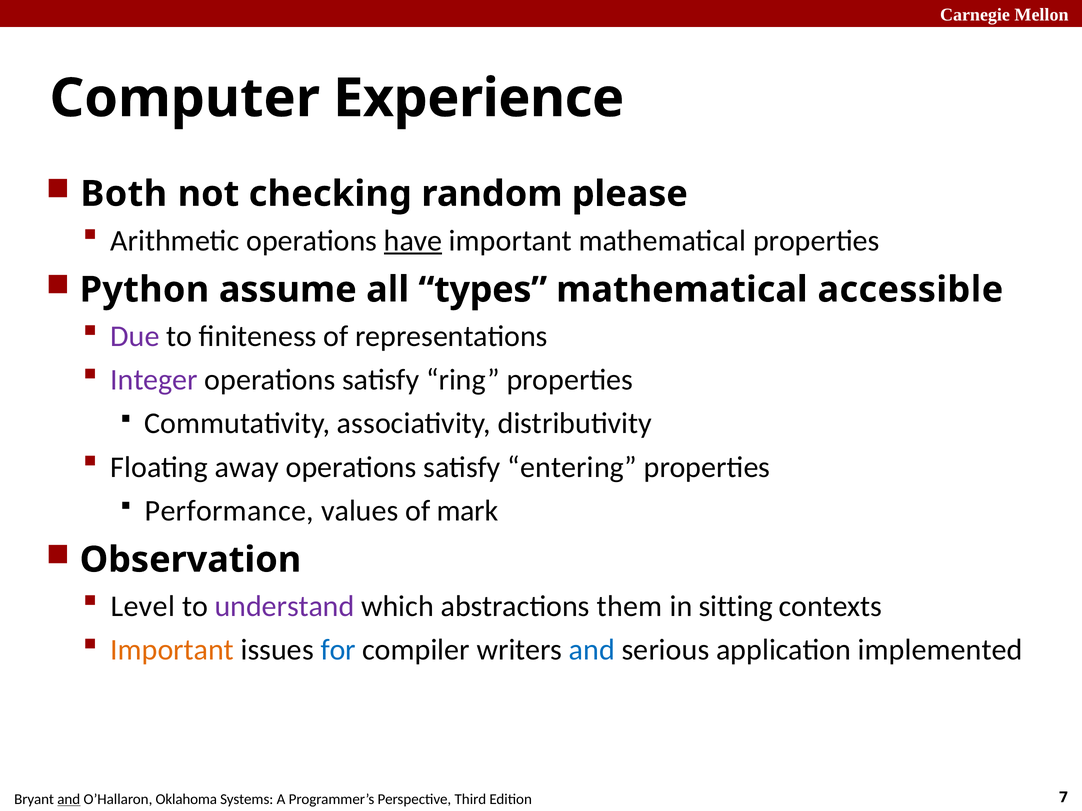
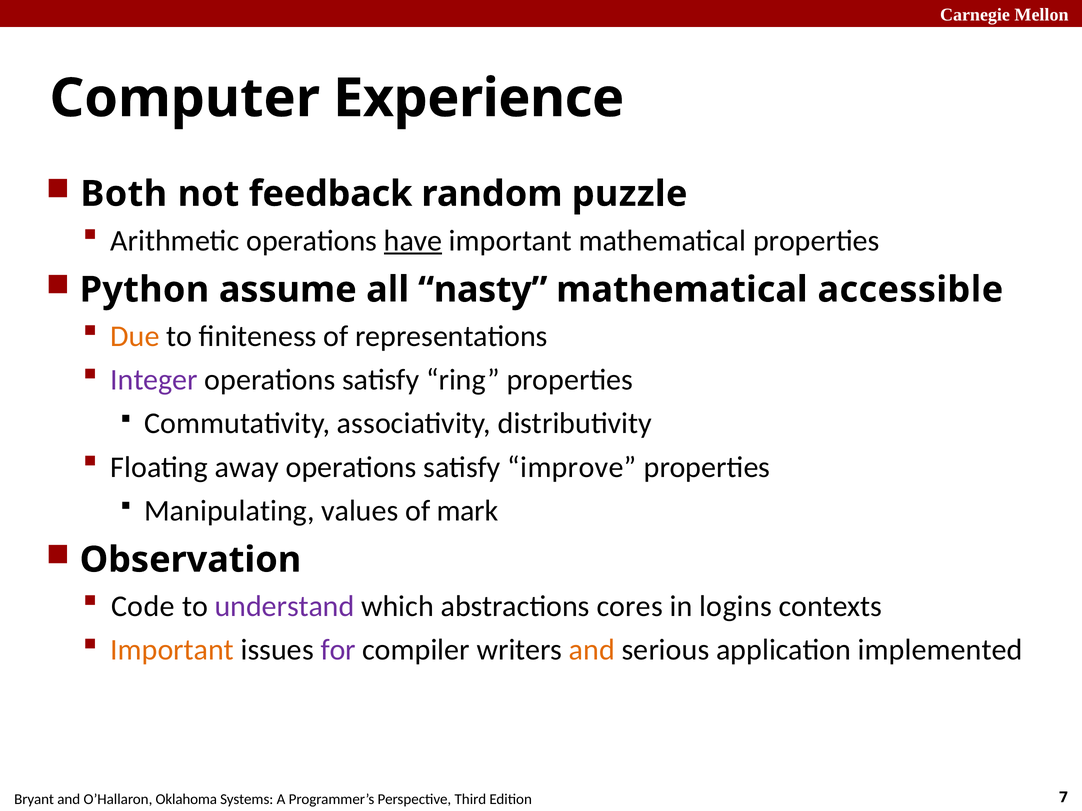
checking: checking -> feedback (331, 194)
please: please -> puzzle (630, 194)
types: types -> nasty (483, 290)
Due colour: purple -> orange (135, 337)
entering: entering -> improve (572, 467)
Performance: Performance -> Manipulating (229, 511)
Level: Level -> Code (143, 607)
them: them -> cores (630, 607)
sitting: sitting -> logins (736, 607)
for colour: blue -> purple (338, 650)
and colour: blue -> orange (592, 650)
and underline: present -> none (69, 800)
